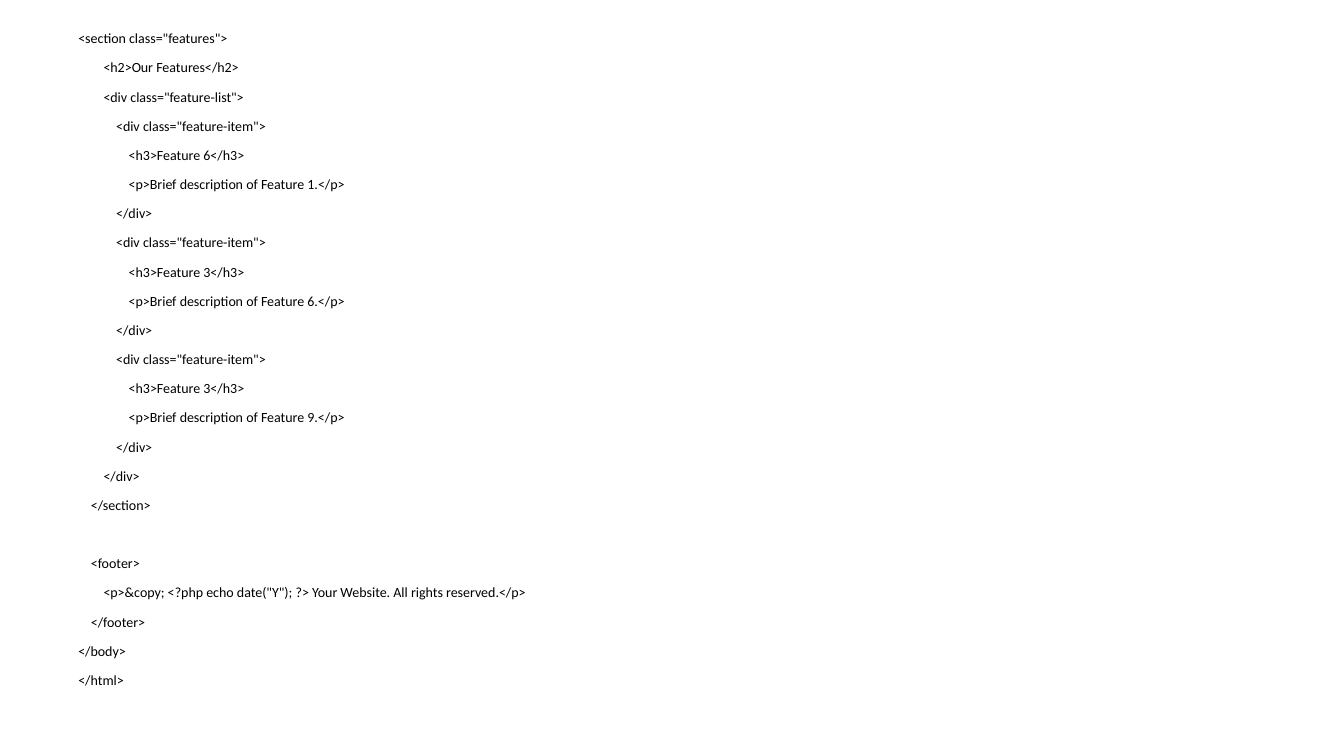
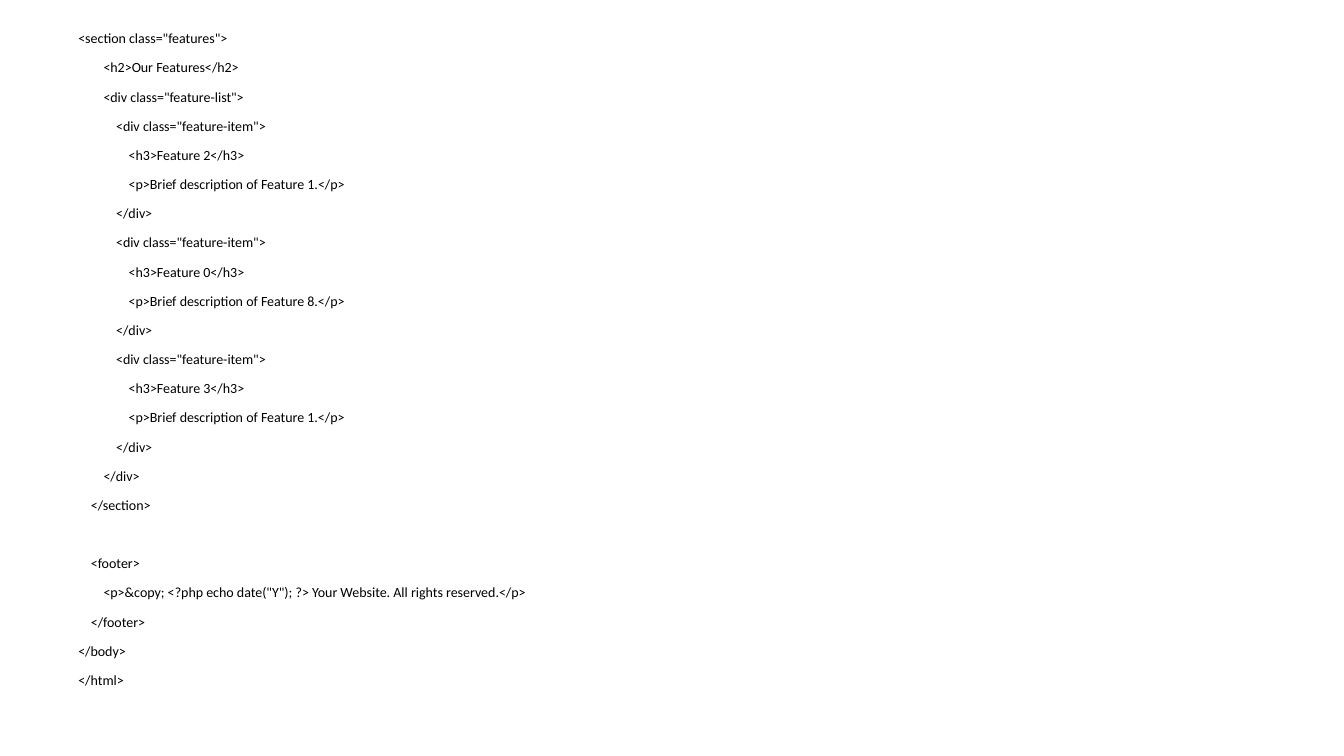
6</h3>: 6</h3> -> 2</h3> (224, 156)
3</h3>: 3</h3> -> 0</h3> (224, 272)
6.</p>: 6.</p> -> 8.</p> (326, 302)
9.</p>: 9.</p> -> 1.</p> (326, 418)
